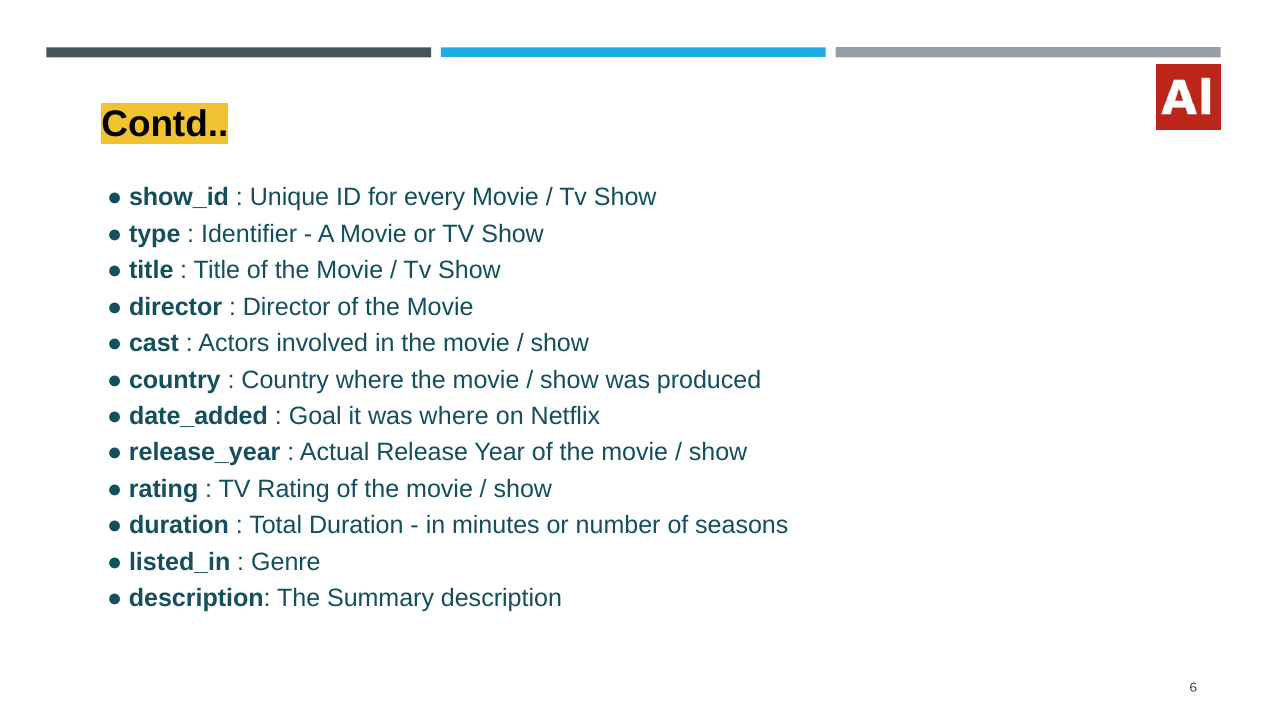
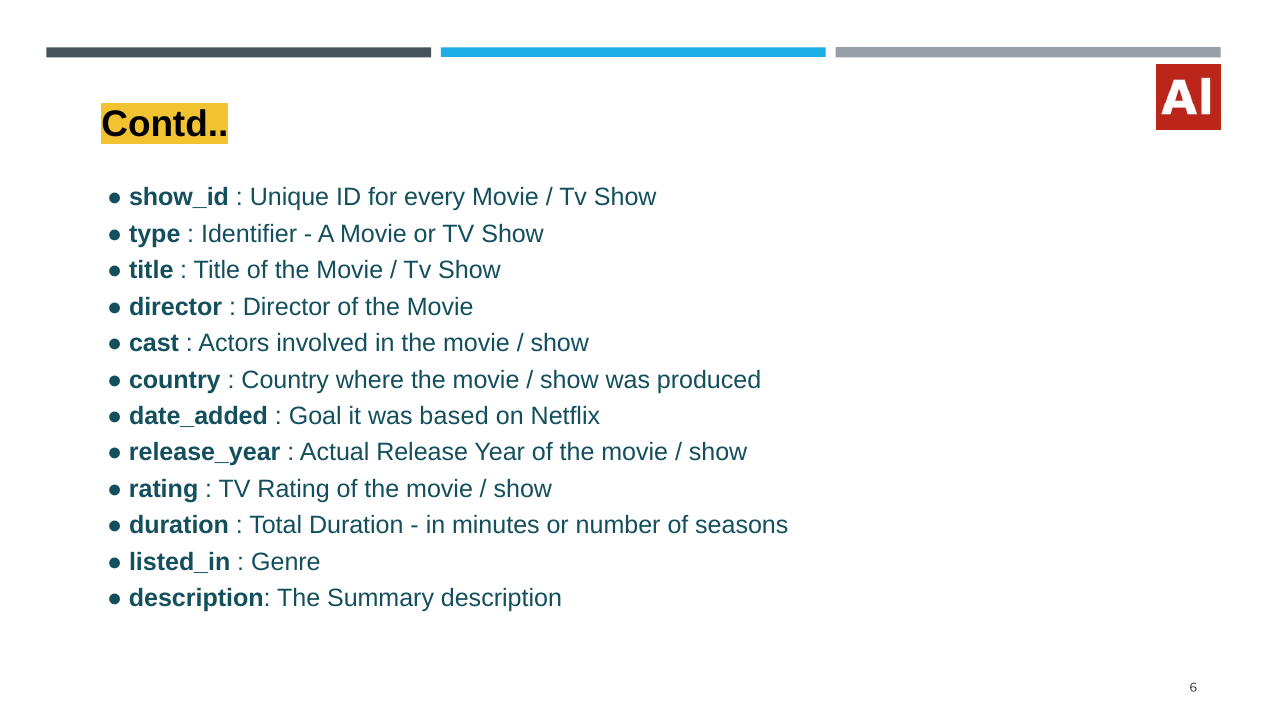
was where: where -> based (454, 416)
